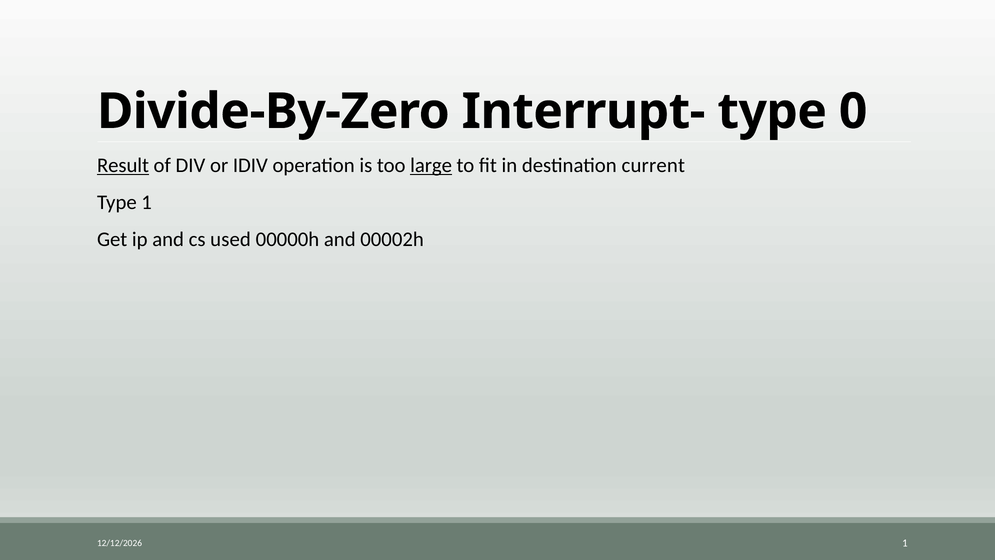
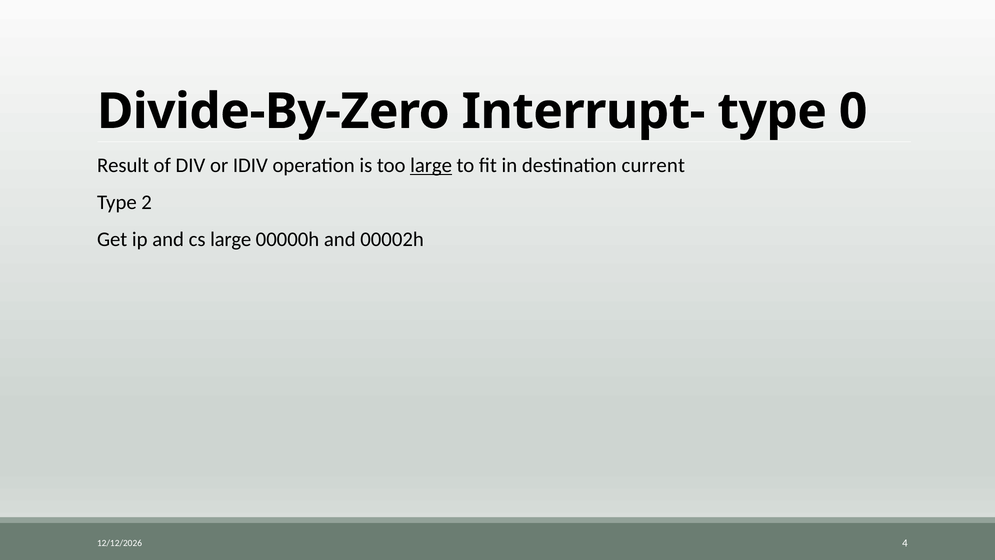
Result underline: present -> none (123, 165)
Type 1: 1 -> 2 (147, 202)
cs used: used -> large (231, 239)
1: 1 -> 4 (905, 543)
